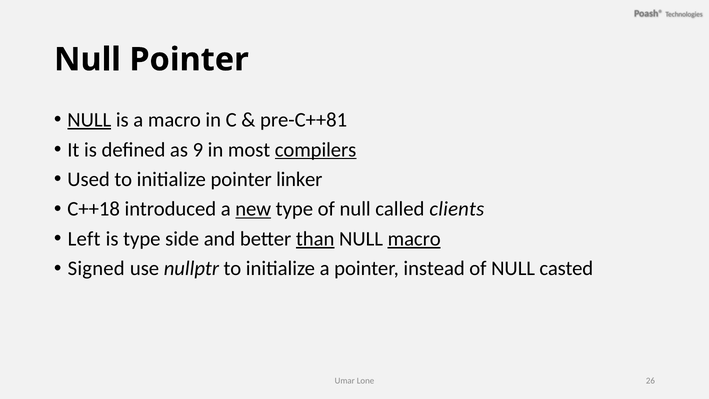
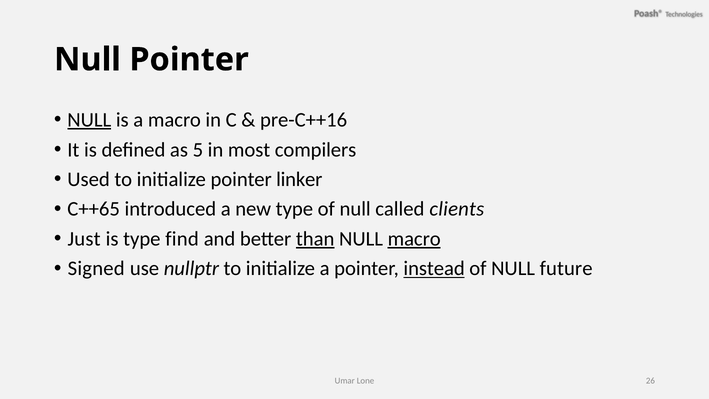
pre-C++81: pre-C++81 -> pre-C++16 (304, 120)
9: 9 -> 5 (198, 150)
compilers underline: present -> none (316, 150)
C++18: C++18 -> C++65 (94, 209)
new underline: present -> none (253, 209)
Left: Left -> Just (84, 239)
side: side -> find (182, 239)
instead underline: none -> present (434, 269)
casted: casted -> future (566, 269)
